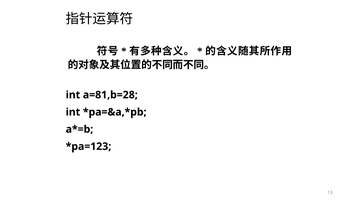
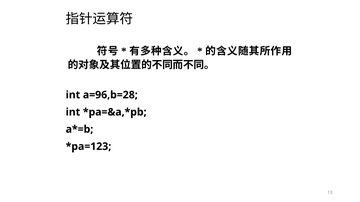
a=81,b=28: a=81,b=28 -> a=96,b=28 (110, 95)
